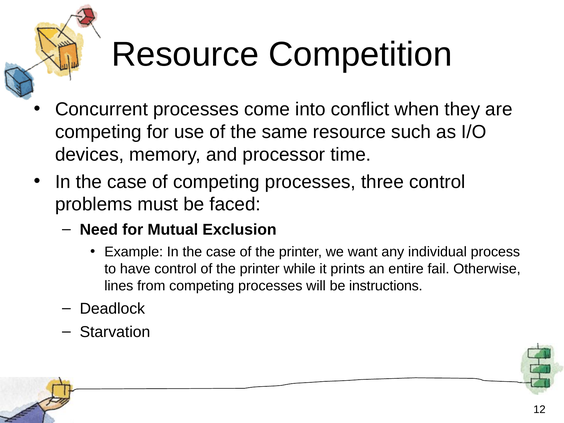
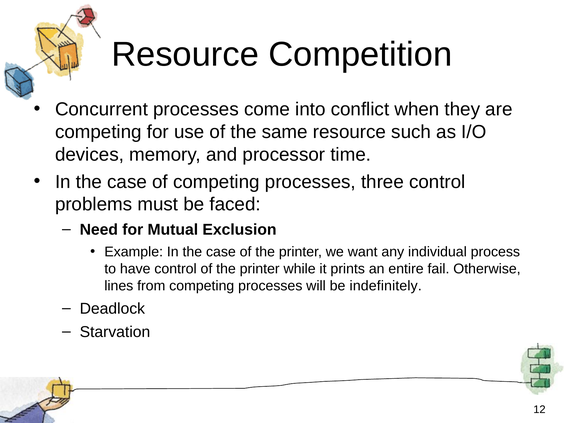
instructions: instructions -> indefinitely (386, 286)
